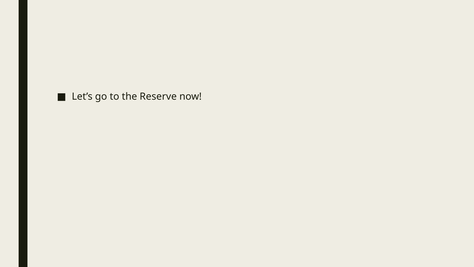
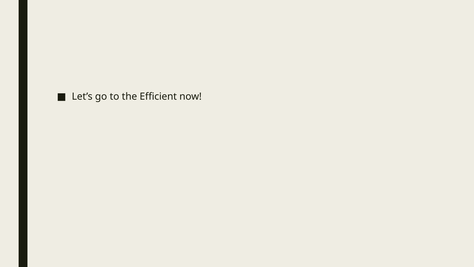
Reserve: Reserve -> Efficient (158, 96)
